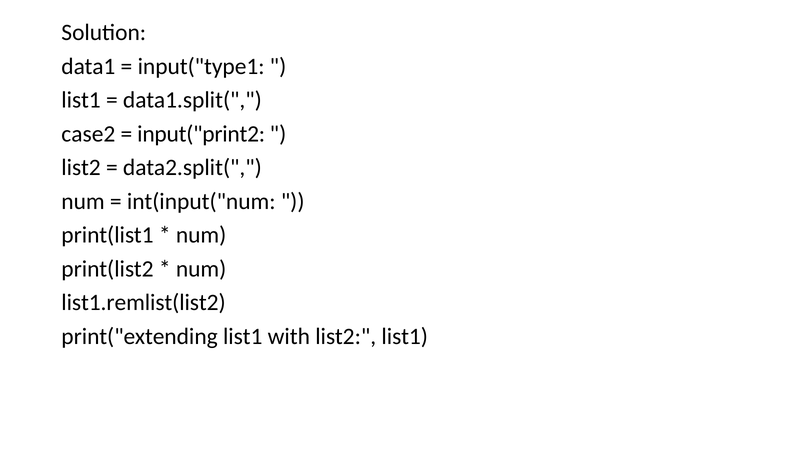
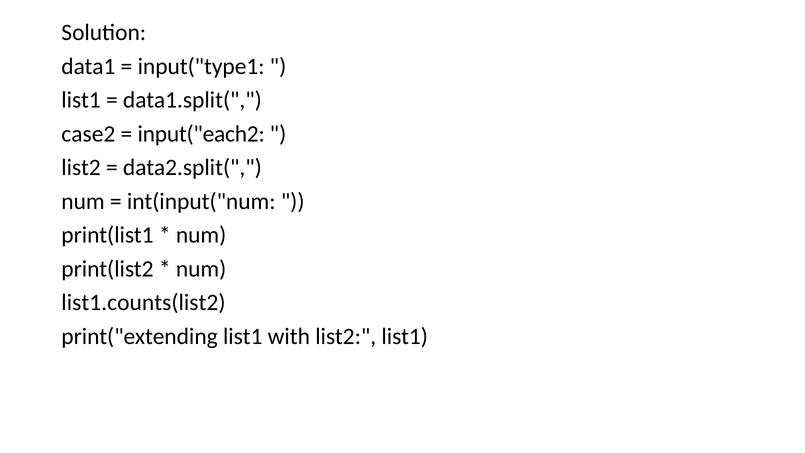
input("print2: input("print2 -> input("each2 (201, 134)
list1.remlist(list2: list1.remlist(list2 -> list1.counts(list2 (143, 303)
